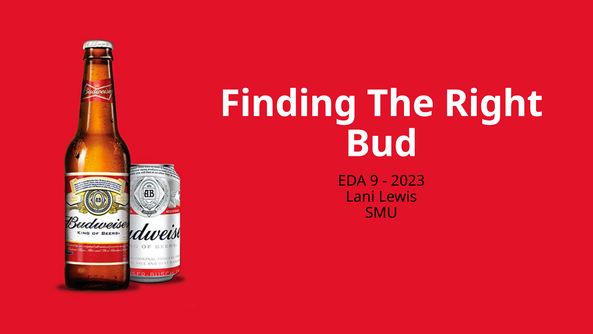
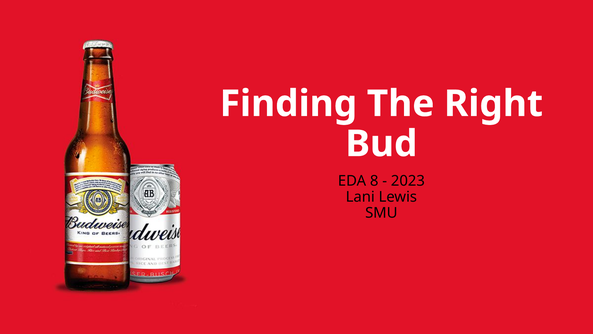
9: 9 -> 8 (374, 181)
